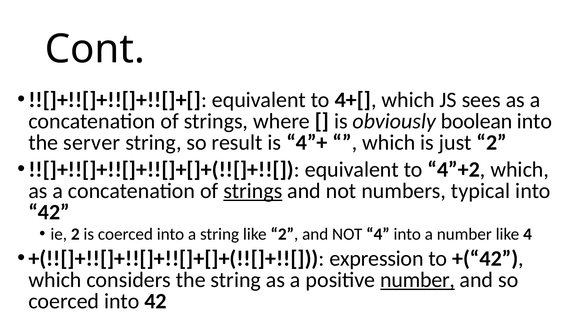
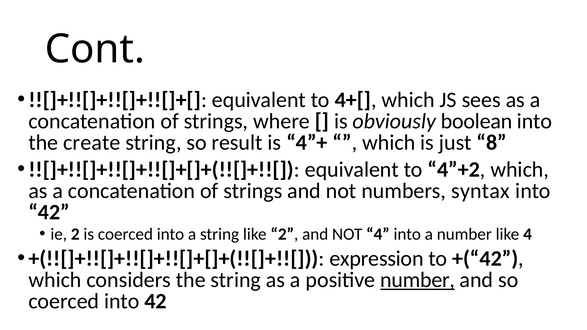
server: server -> create (92, 143)
just 2: 2 -> 8 (492, 143)
strings underline: present -> none (253, 191)
typical: typical -> syntax (481, 191)
